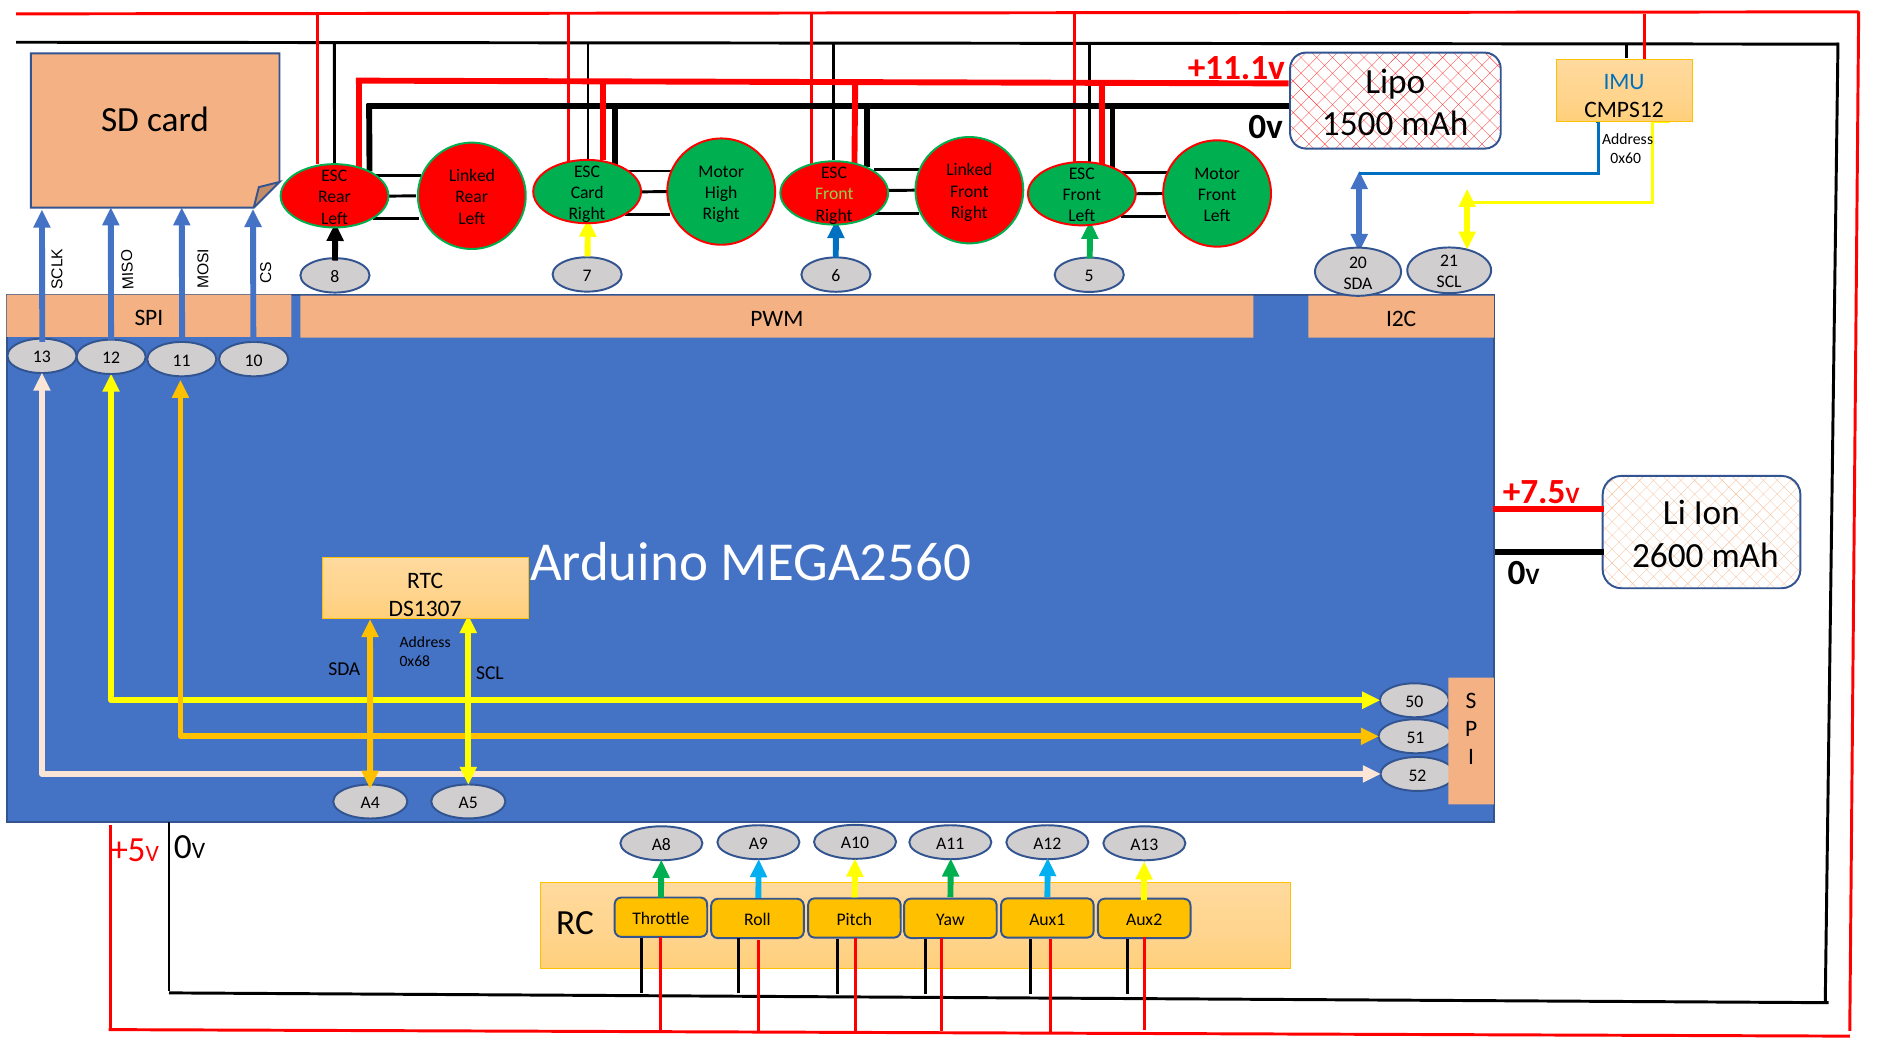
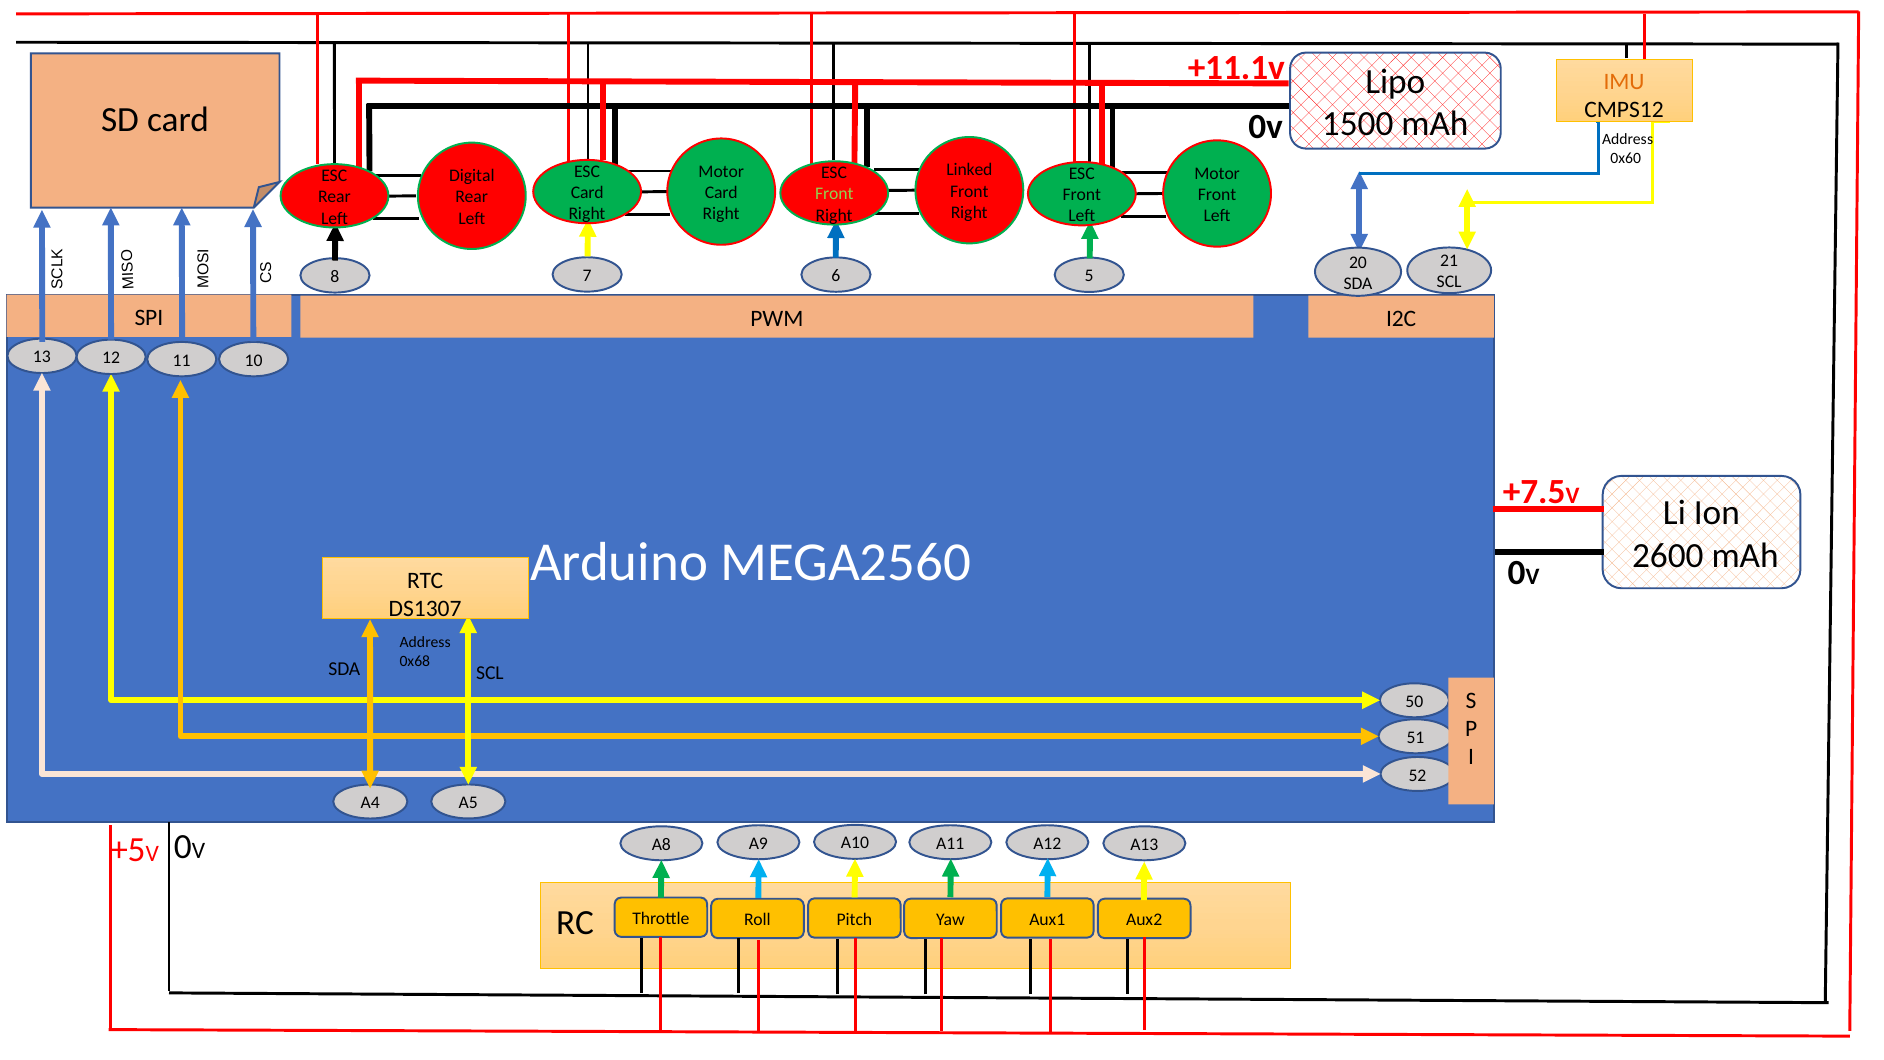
IMU colour: blue -> orange (1624, 82)
Linked: Linked -> Digital (472, 176)
High: High -> Card (721, 193)
